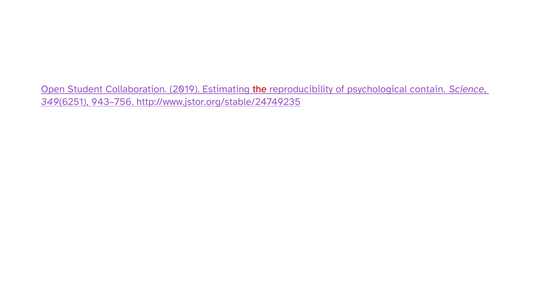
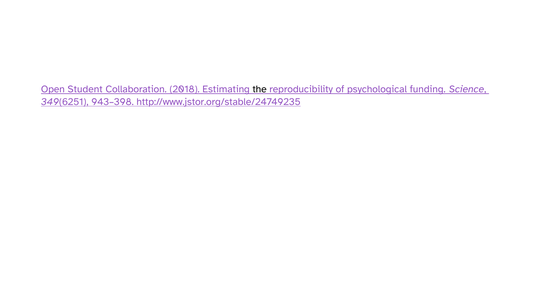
2019: 2019 -> 2018 (185, 89)
the colour: red -> black (260, 89)
contain: contain -> funding (428, 89)
943–756: 943–756 -> 943–398 (113, 102)
